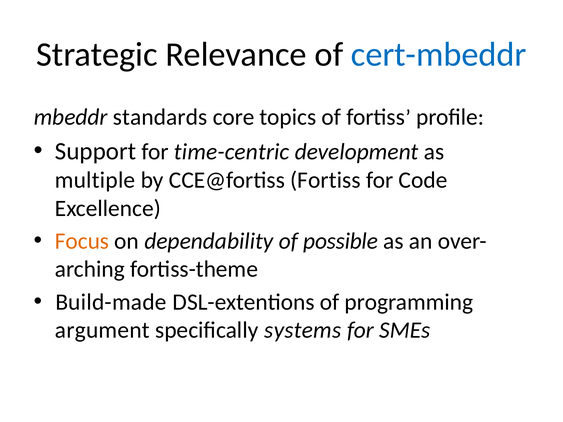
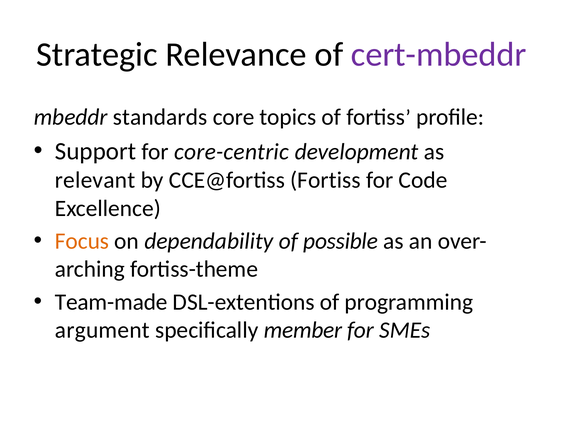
cert-mbeddr colour: blue -> purple (439, 55)
time-centric: time-centric -> core-centric (232, 152)
multiple: multiple -> relevant (95, 180)
Build-made: Build-made -> Team-made (111, 302)
systems: systems -> member (303, 330)
